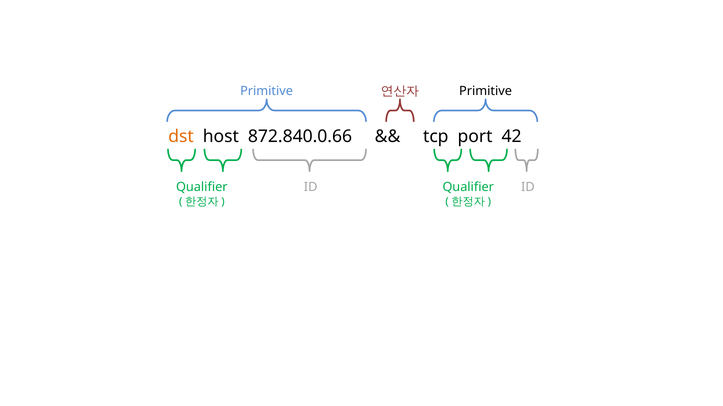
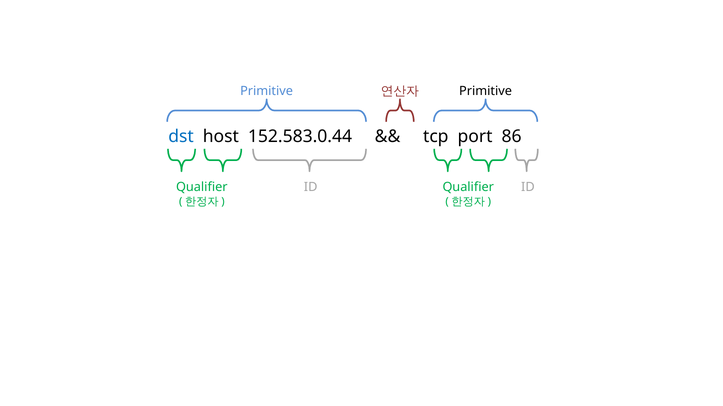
dst colour: orange -> blue (181, 137)
872.840.0.66: 872.840.0.66 -> 152.583.0.44 (300, 137)
42: 42 -> 86 (512, 137)
